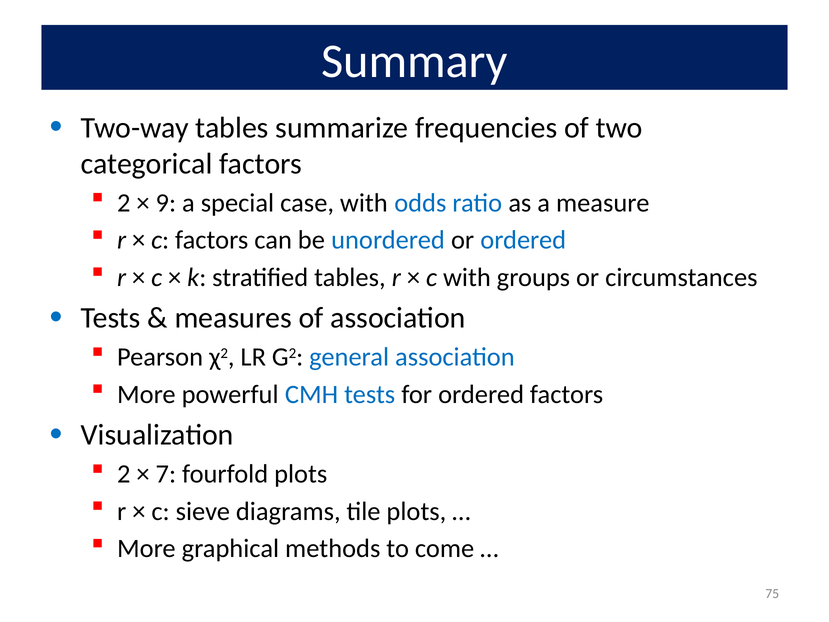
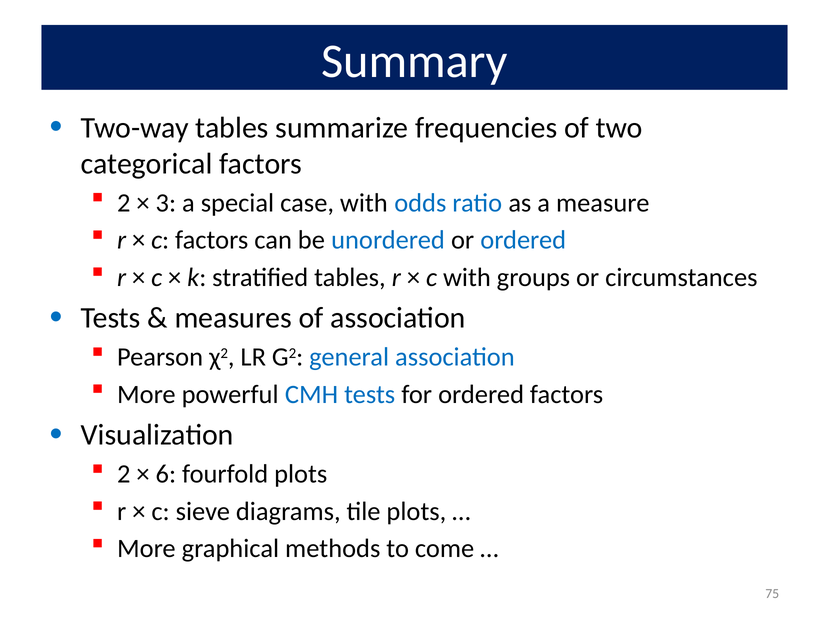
9: 9 -> 3 (166, 203)
7: 7 -> 6 (166, 474)
